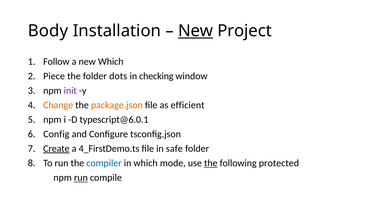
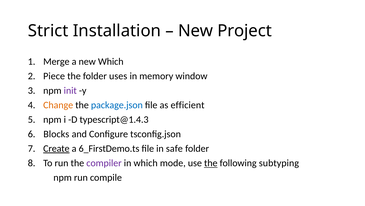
Body: Body -> Strict (48, 31)
New underline: present -> none (196, 31)
Follow: Follow -> Merge (56, 61)
dots: dots -> uses (118, 76)
checking: checking -> memory (156, 76)
package.json colour: orange -> blue (117, 105)
typescript@6.0.1: typescript@6.0.1 -> typescript@1.4.3 (114, 119)
Config: Config -> Blocks (56, 134)
4_FirstDemo.ts: 4_FirstDemo.ts -> 6_FirstDemo.ts (109, 148)
compiler colour: blue -> purple (104, 163)
protected: protected -> subtyping (279, 163)
run underline: present -> none (81, 177)
